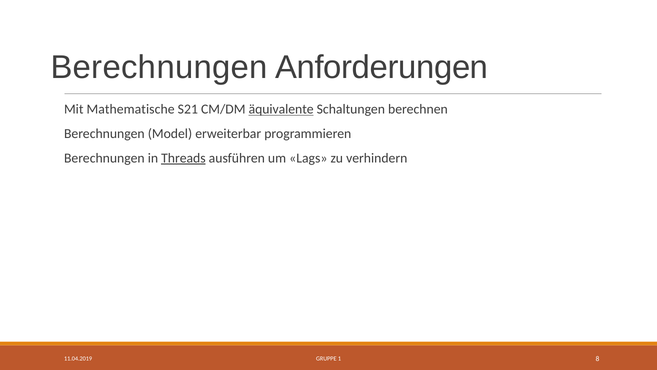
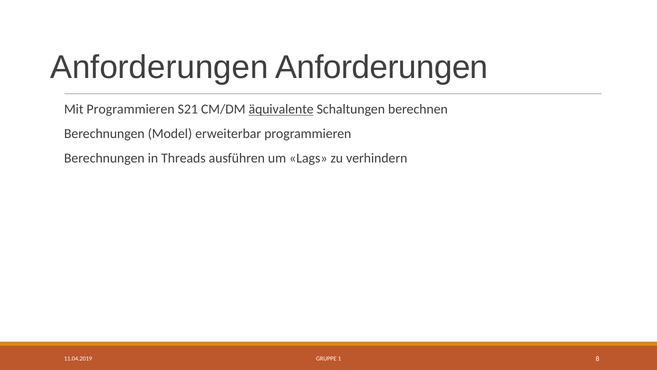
Berechnungen: Berechnungen -> Anforderungen (159, 67)
Mit Mathematische: Mathematische -> Programmieren (131, 109)
Threads underline: present -> none (183, 158)
